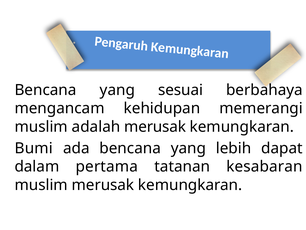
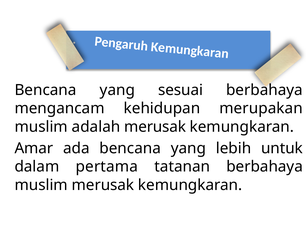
memerangi: memerangi -> merupakan (261, 108)
Bumi: Bumi -> Amar (34, 148)
dapat: dapat -> untuk (282, 148)
tatanan kesabaran: kesabaran -> berbahaya (265, 166)
